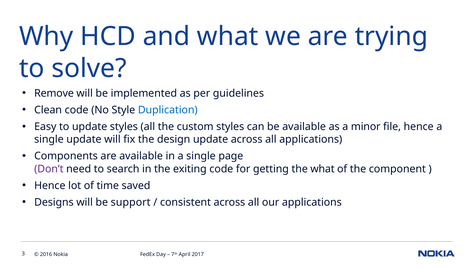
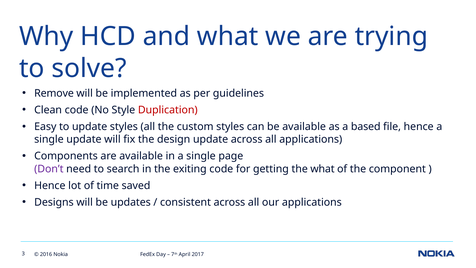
Duplication colour: blue -> red (168, 110)
minor: minor -> based (366, 127)
support: support -> updates (131, 202)
